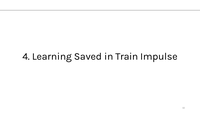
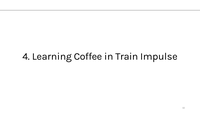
Saved: Saved -> Coffee (88, 56)
